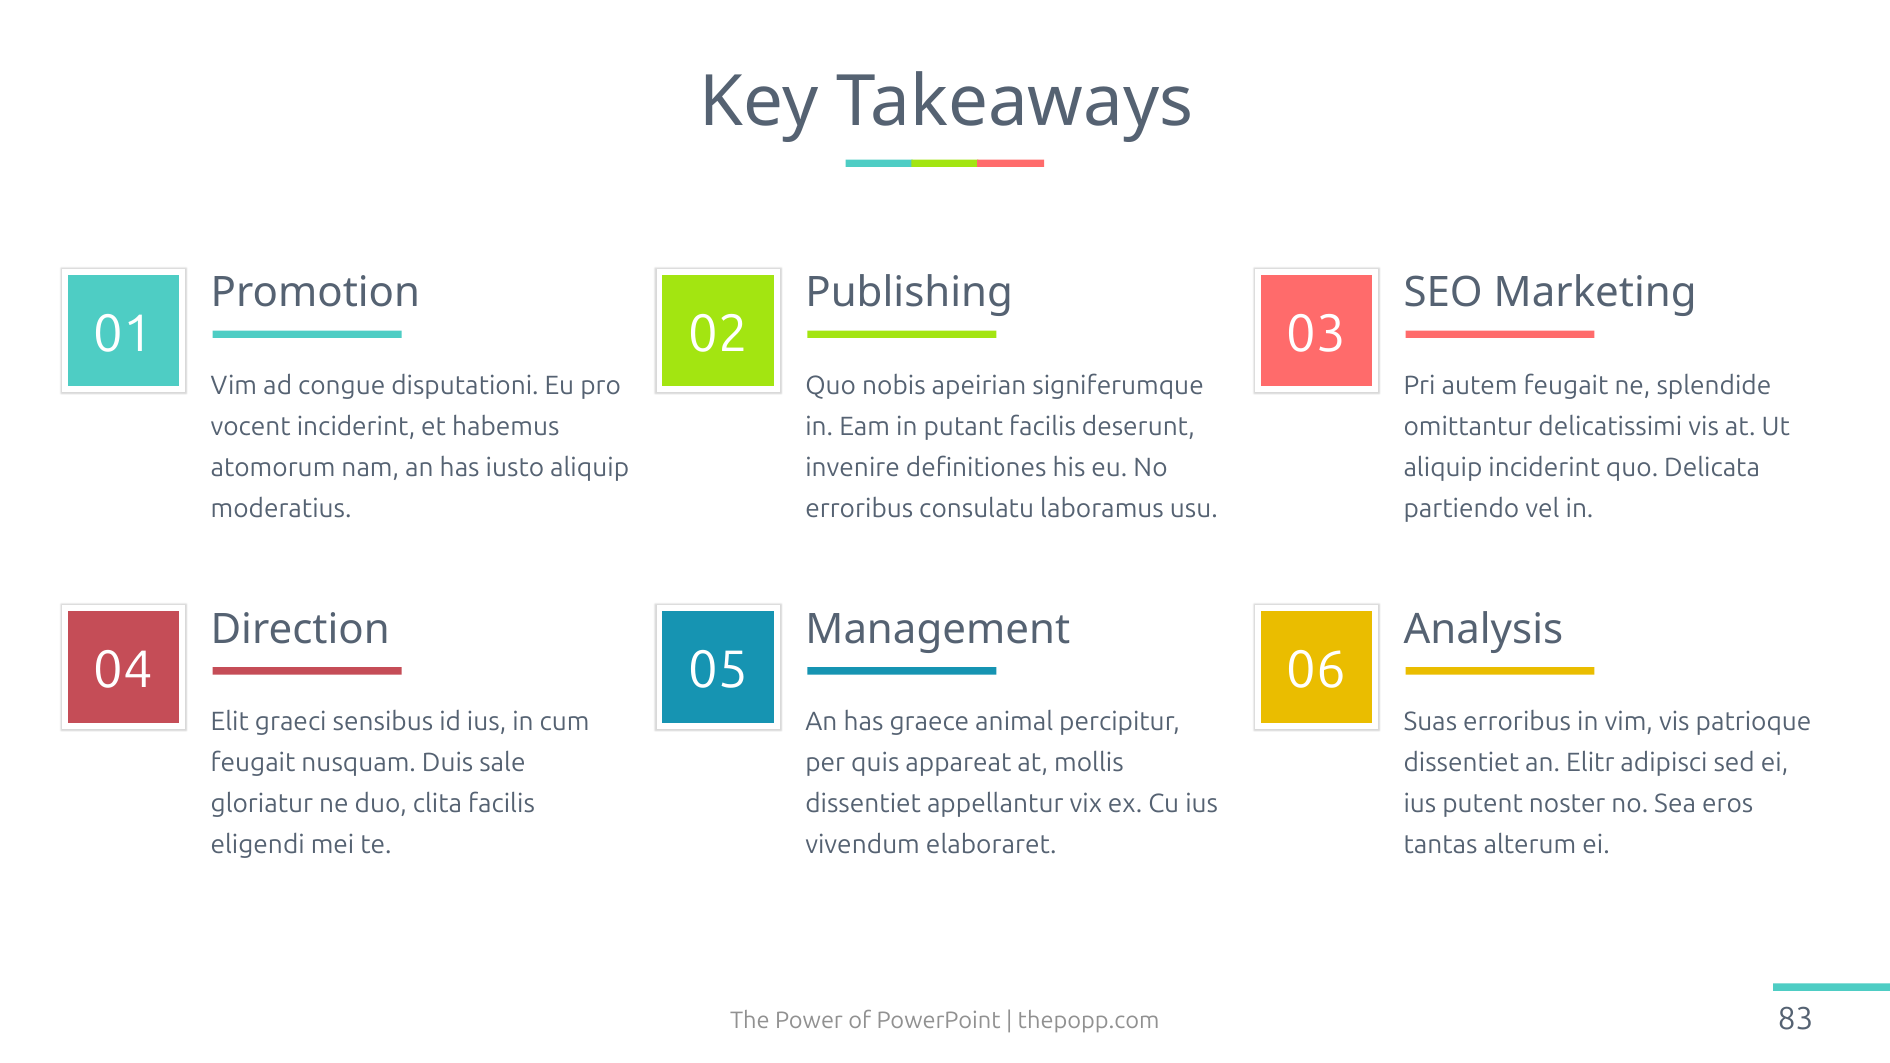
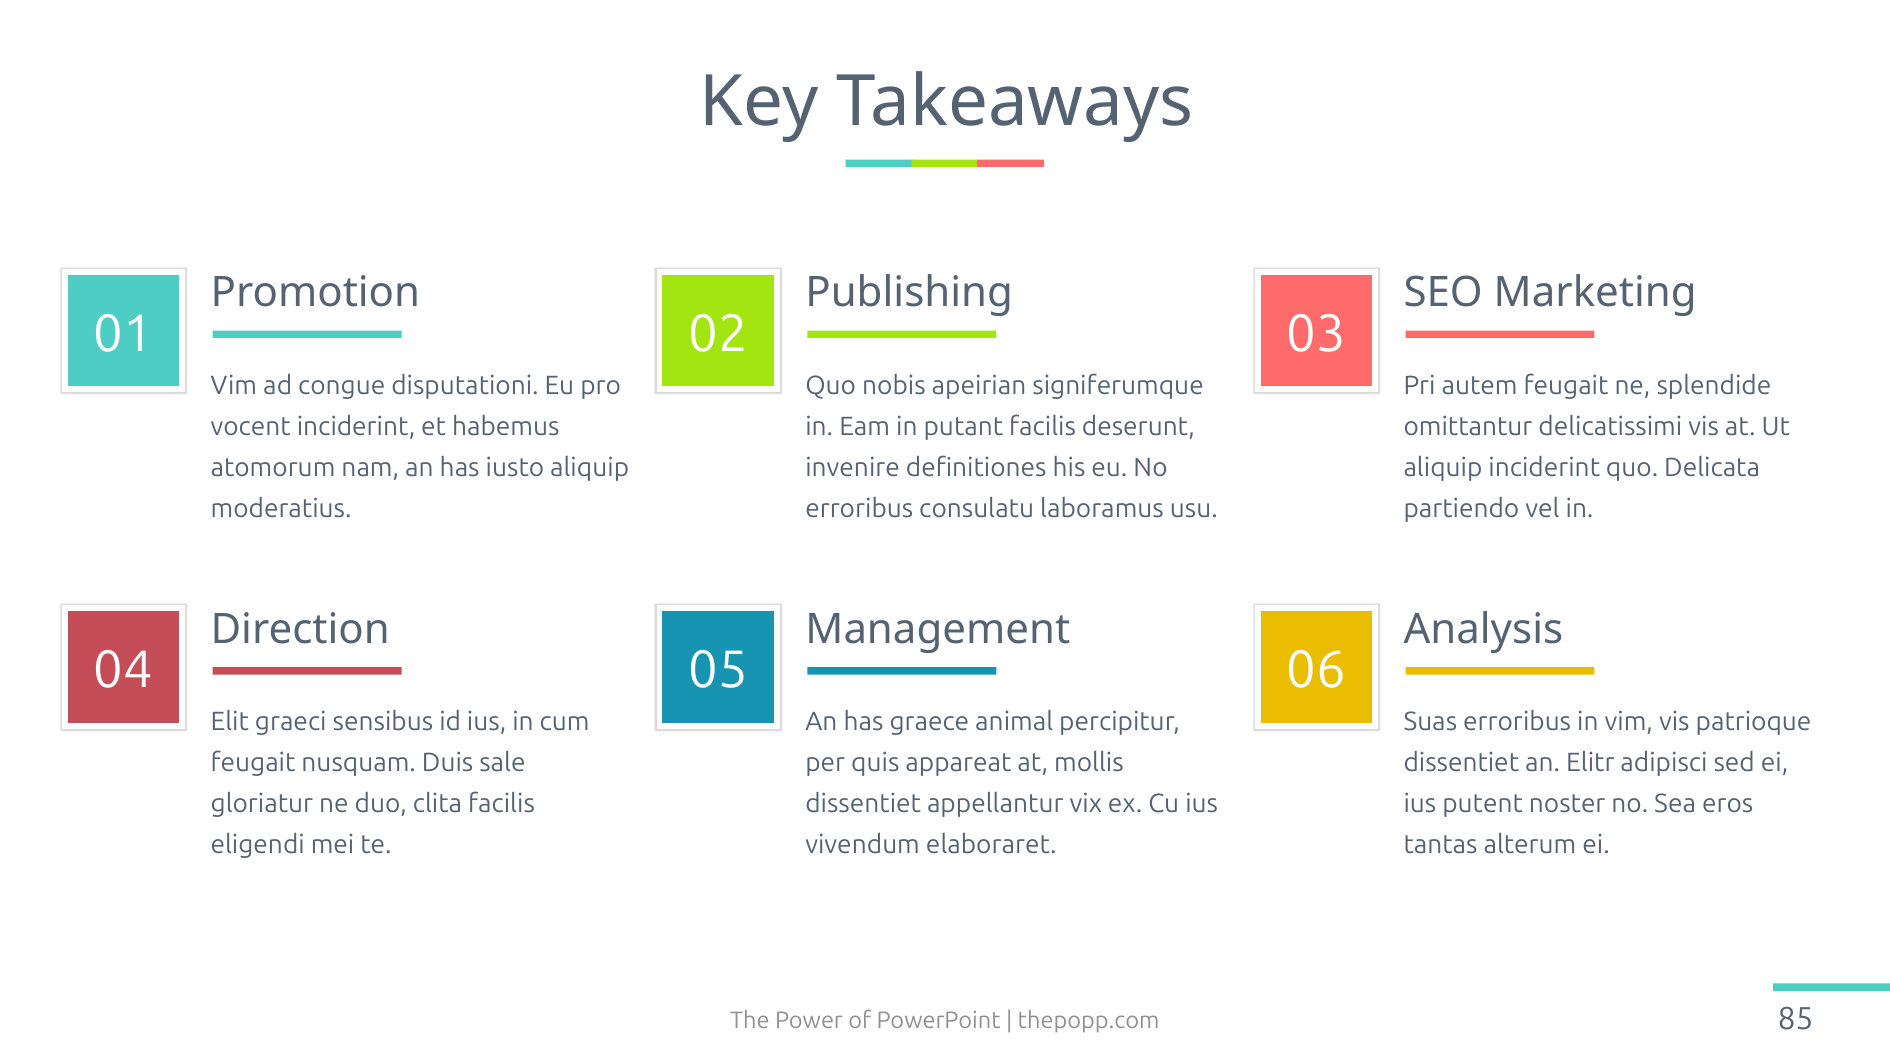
83: 83 -> 85 (1796, 1020)
